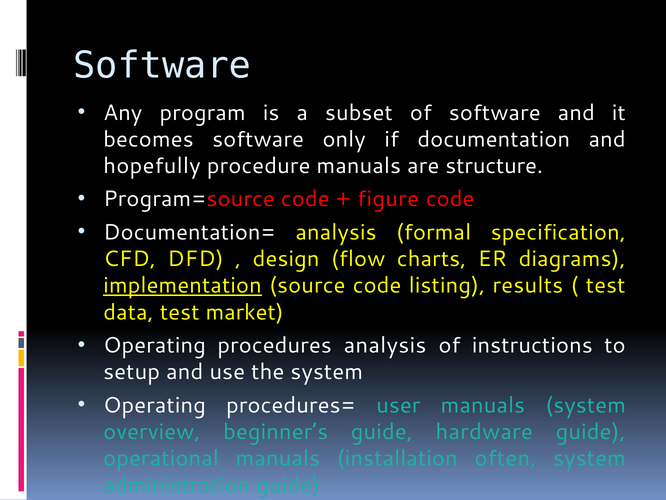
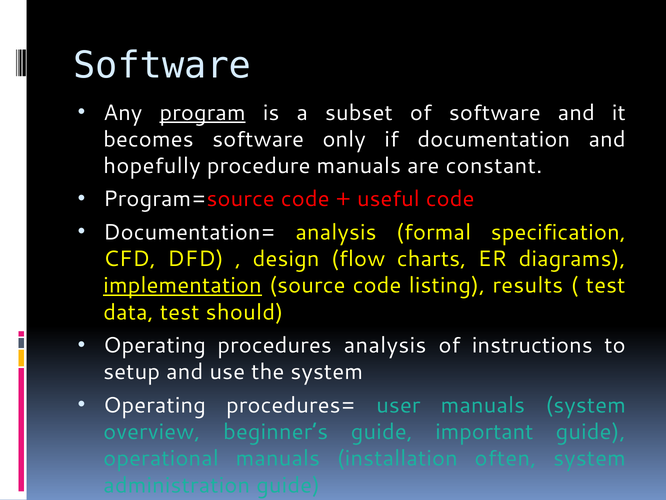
program underline: none -> present (203, 113)
structure: structure -> constant (494, 166)
figure: figure -> useful (388, 199)
market: market -> should (244, 312)
hardware: hardware -> important (484, 431)
